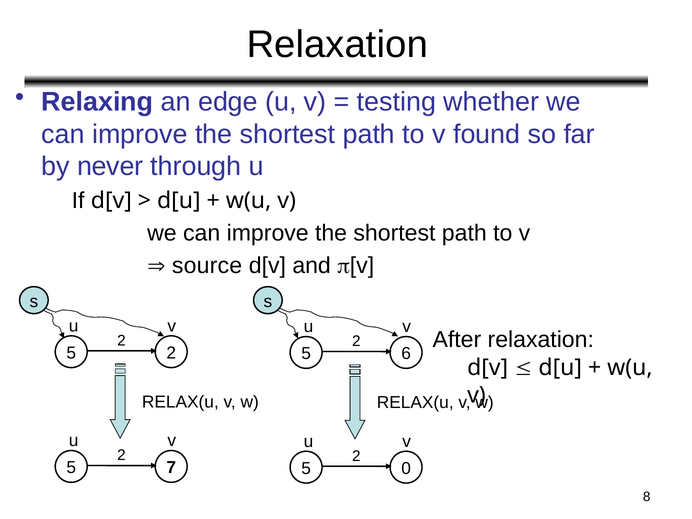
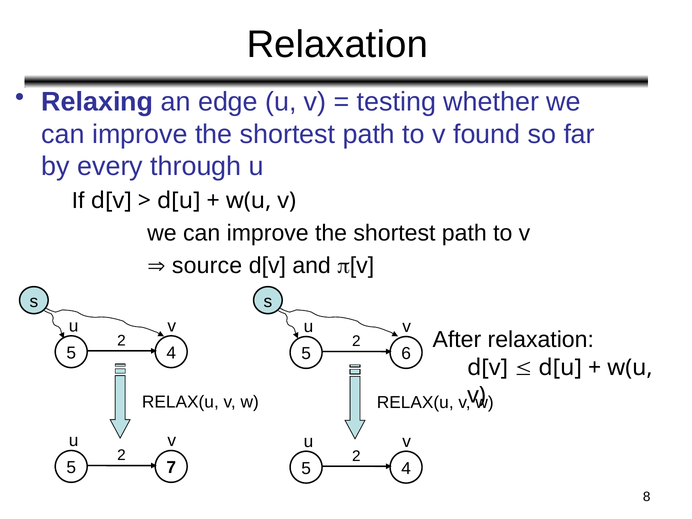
never: never -> every (110, 166)
2: 2 -> 4 (171, 353)
0: 0 -> 4 (406, 468)
